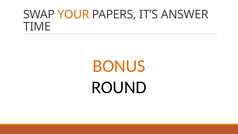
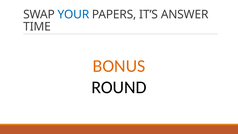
YOUR colour: orange -> blue (73, 15)
